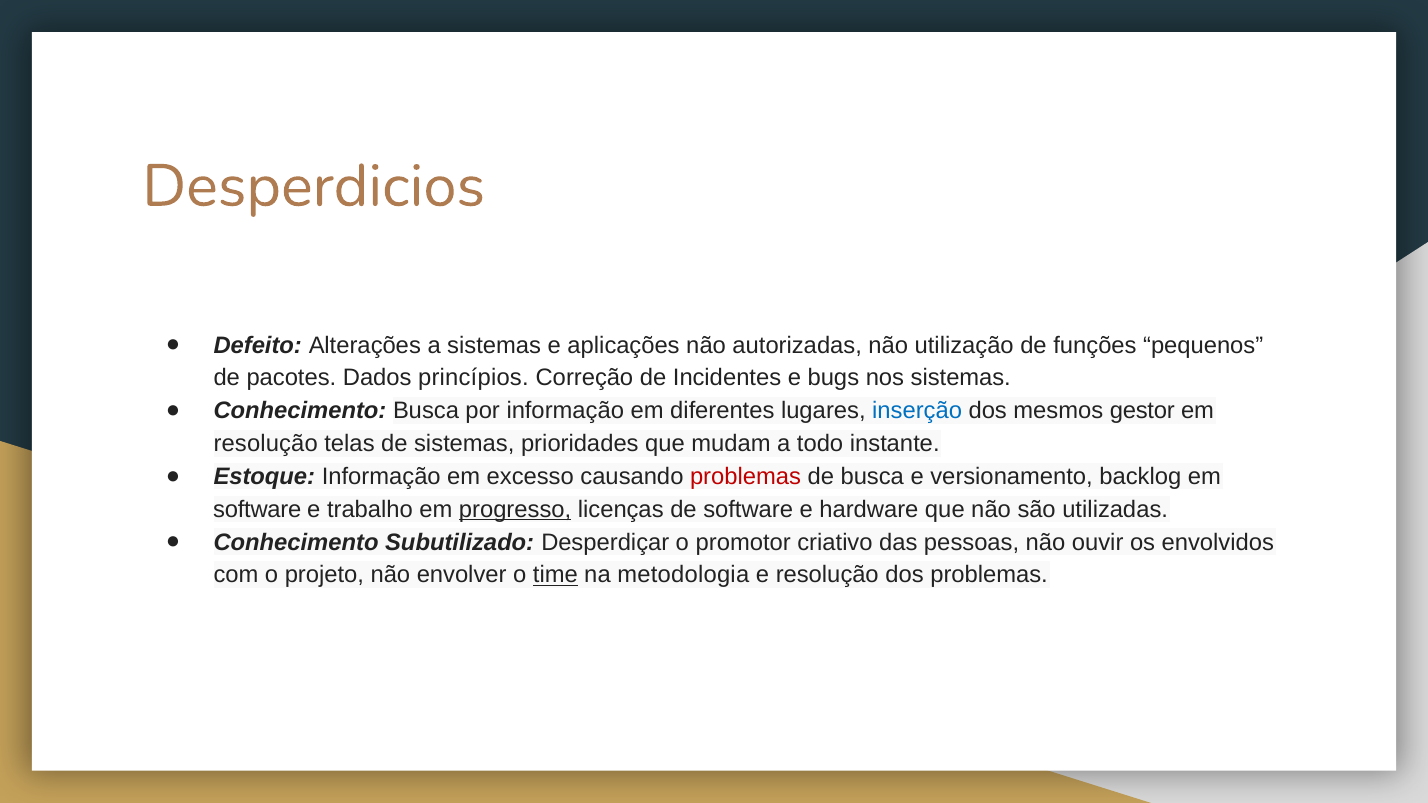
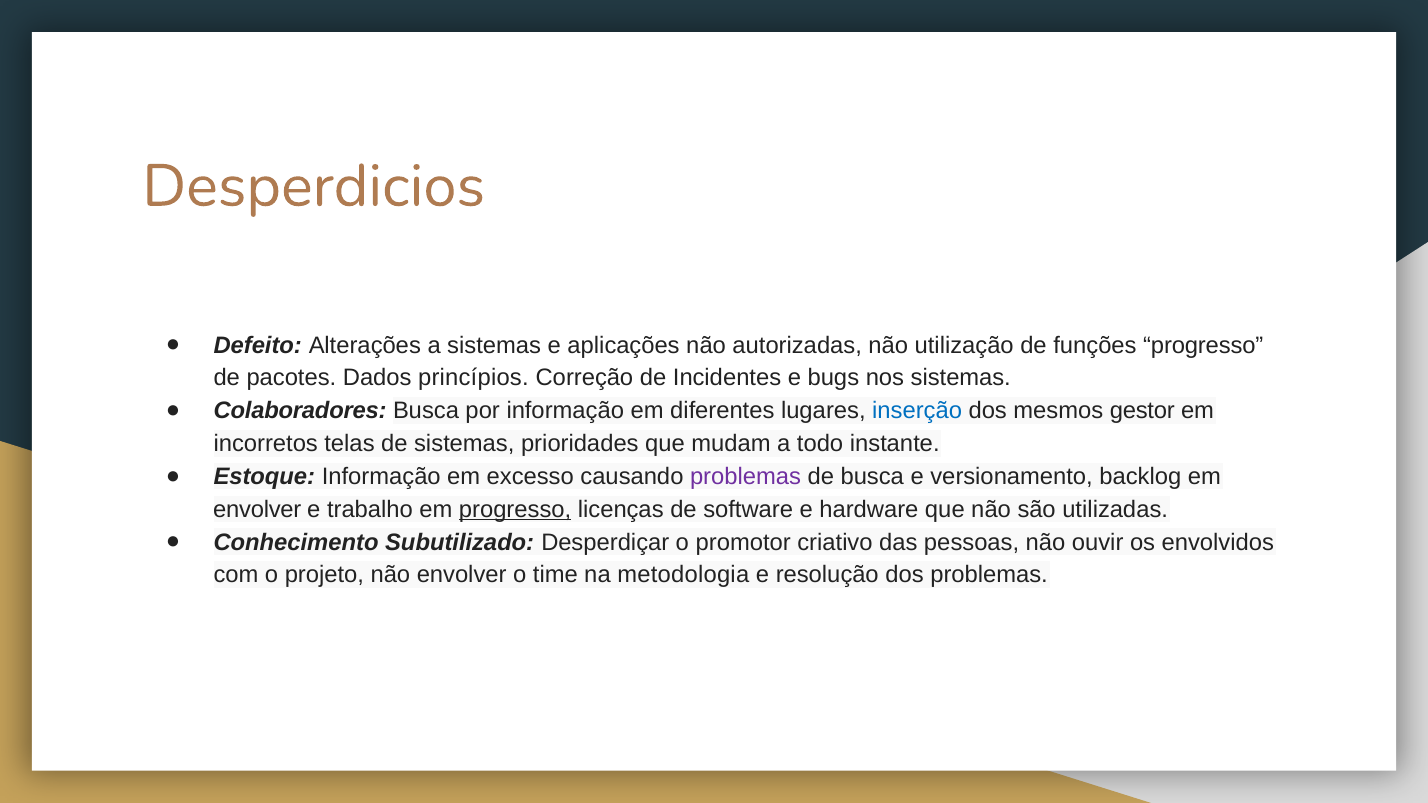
funções pequenos: pequenos -> progresso (1203, 345)
Conhecimento: Conhecimento -> Colaboradores (300, 411)
resolução: resolução -> incorretos (266, 444)
problemas colour: red -> purple (745, 477)
software: software -> envolver (257, 510)
time underline: present -> none (555, 575)
